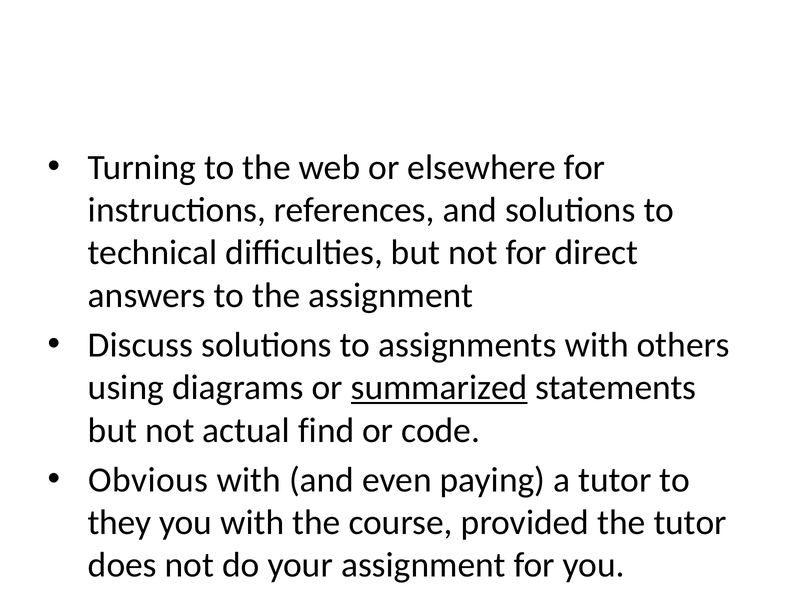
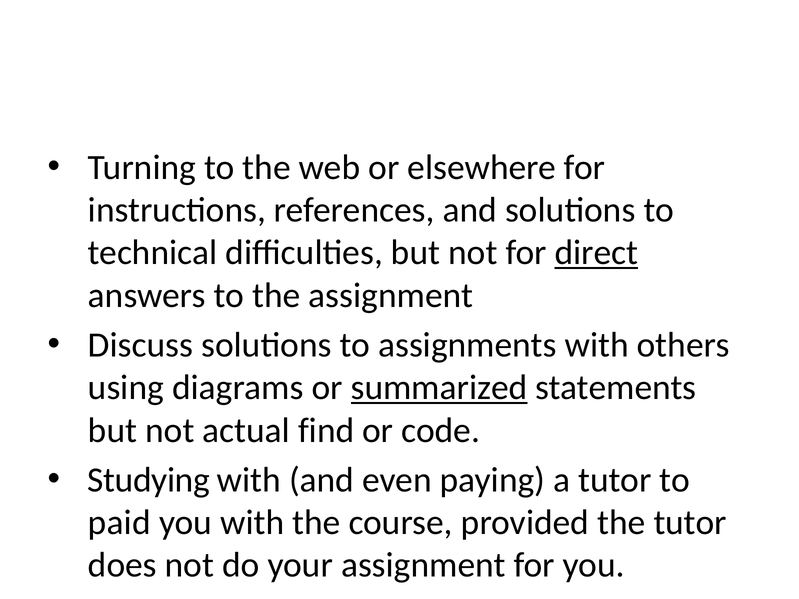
direct underline: none -> present (596, 253)
Obvious: Obvious -> Studying (149, 480)
they: they -> paid (119, 523)
